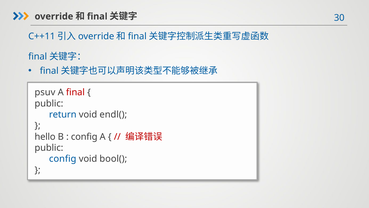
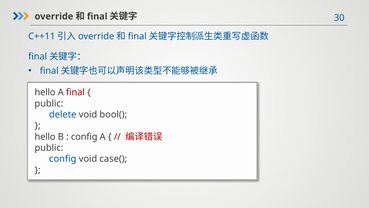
psuv: psuv -> hello (45, 92)
return: return -> delete (63, 114)
endl(: endl( -> bool( (113, 114)
bool(: bool( -> case( (113, 159)
